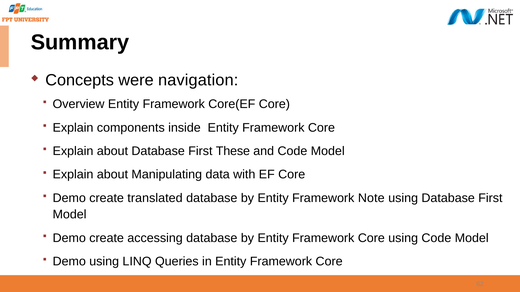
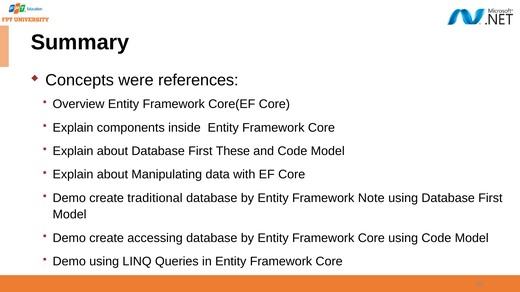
navigation: navigation -> references (198, 80)
translated: translated -> traditional (155, 198)
